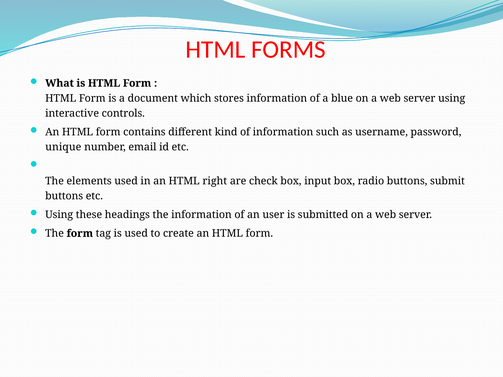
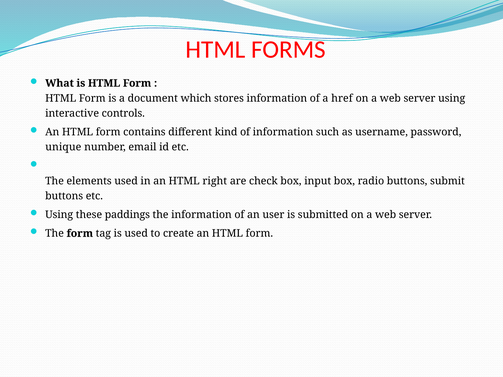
blue: blue -> href (342, 98)
headings: headings -> paddings (127, 215)
